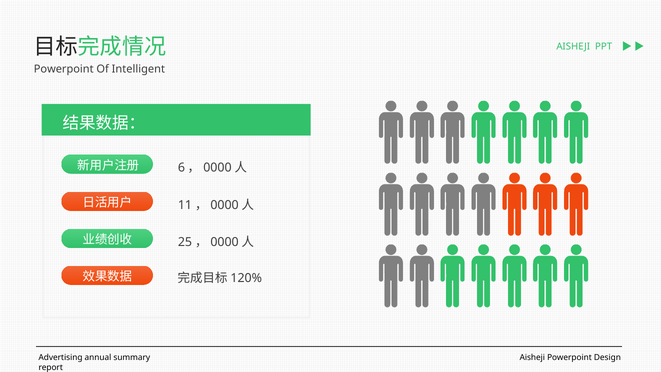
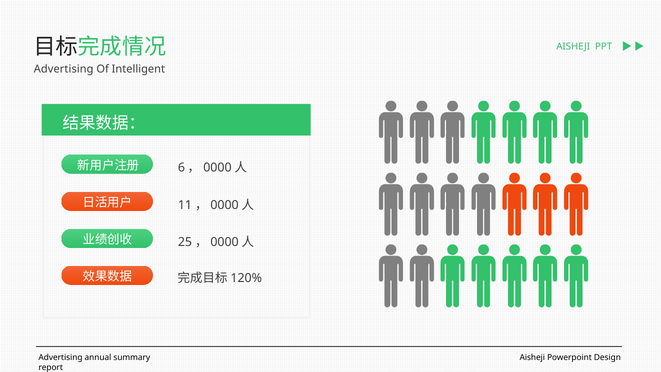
Powerpoint: Powerpoint -> Advertising (64, 69)
